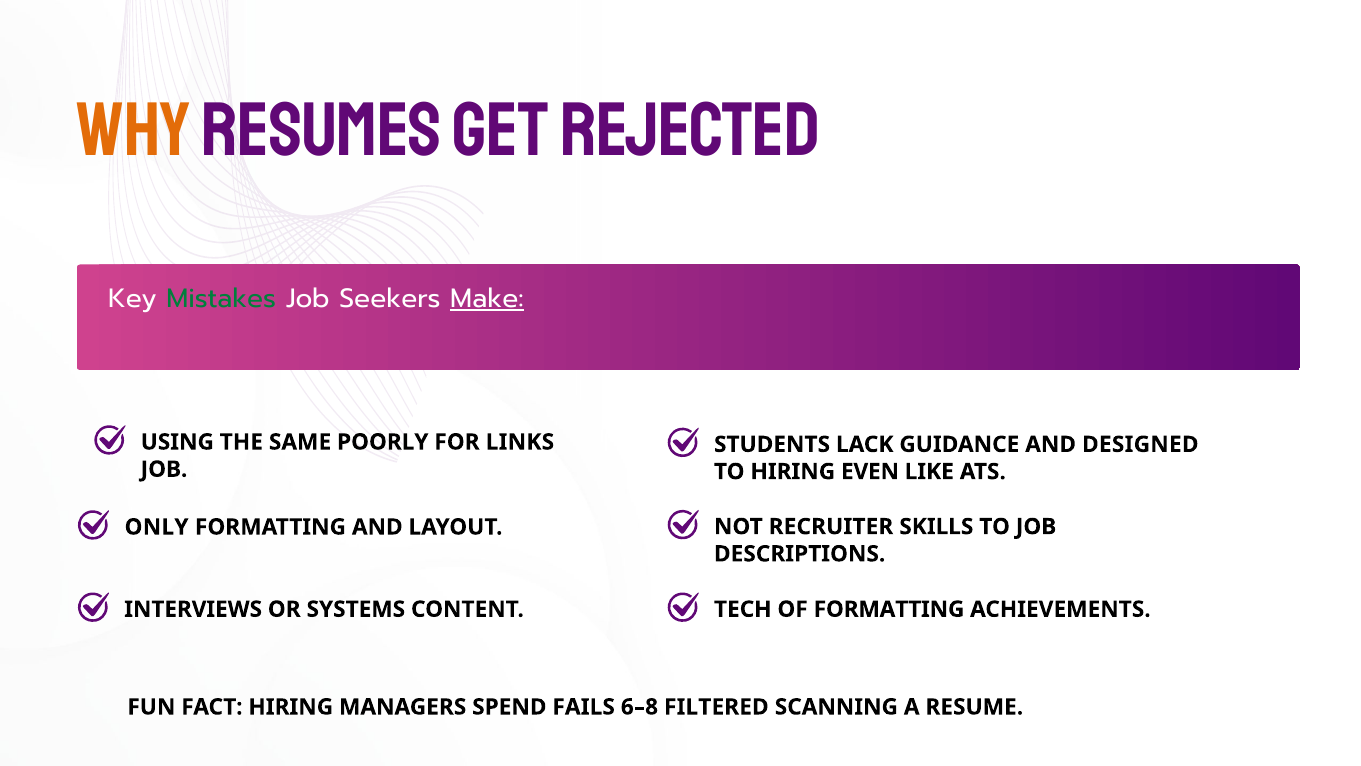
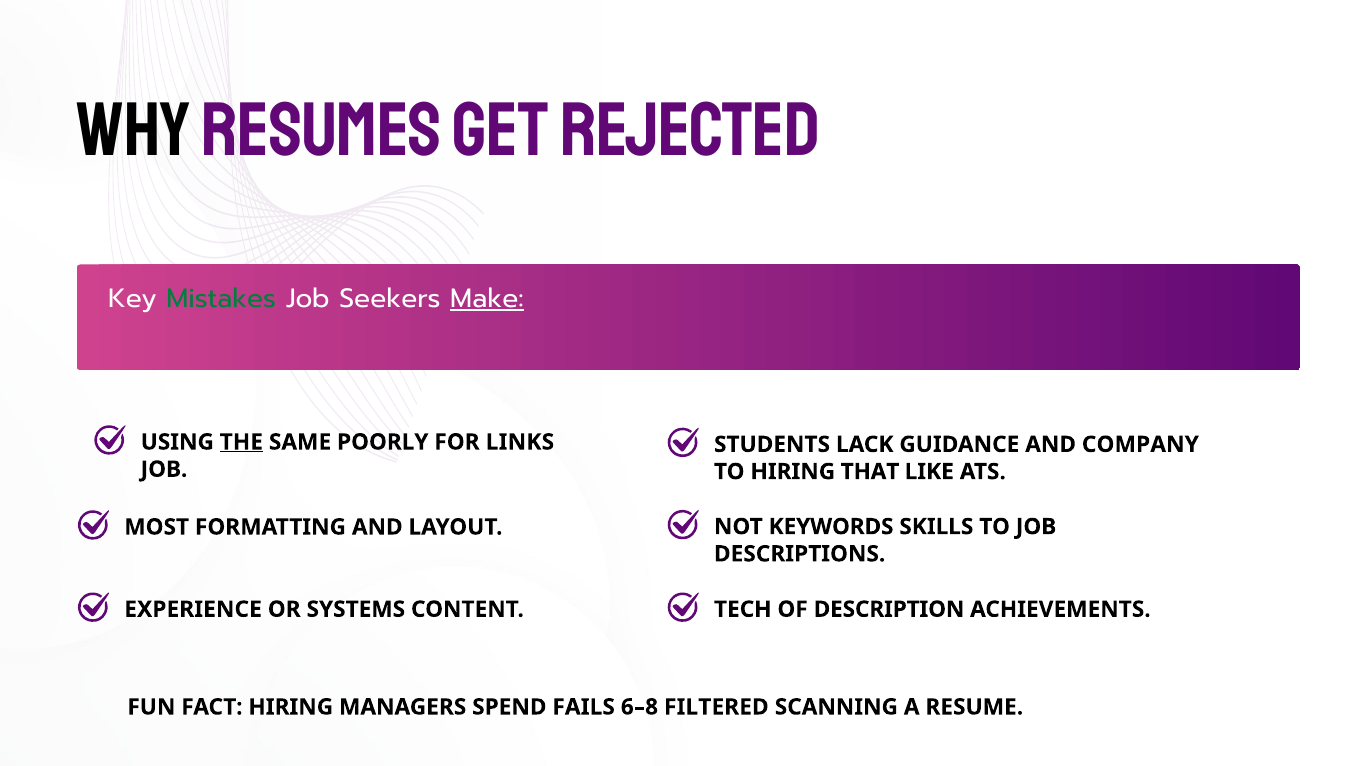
Why colour: orange -> black (133, 130)
THE underline: none -> present (241, 442)
DESIGNED: DESIGNED -> COMPANY (1140, 444)
EVEN: EVEN -> THAT (870, 471)
RECRUITER: RECRUITER -> KEYWORDS (831, 526)
ONLY: ONLY -> MOST (157, 527)
INTERVIEWS: INTERVIEWS -> EXPERIENCE (193, 609)
OF FORMATTING: FORMATTING -> DESCRIPTION (889, 609)
